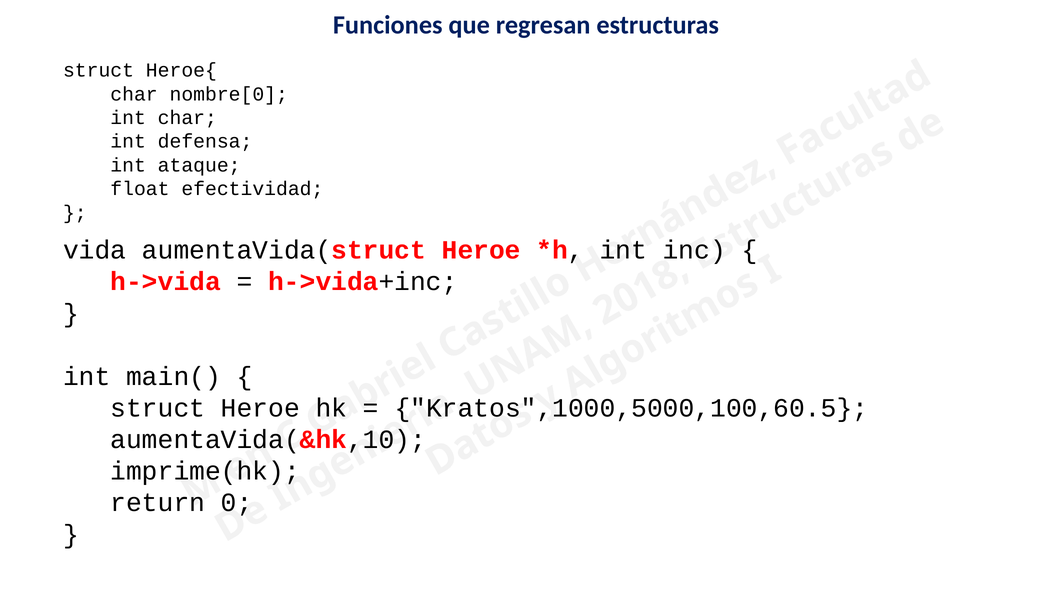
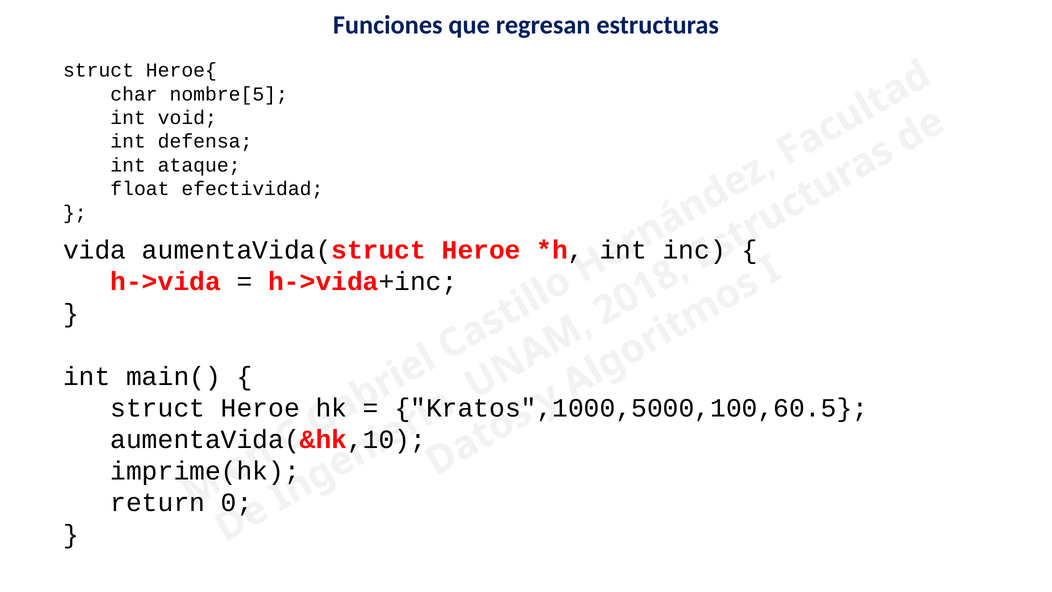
nombre[0: nombre[0 -> nombre[5 (229, 94)
int char: char -> void (187, 118)
